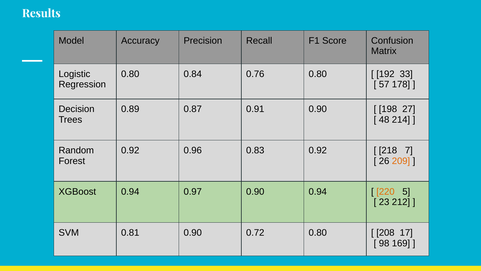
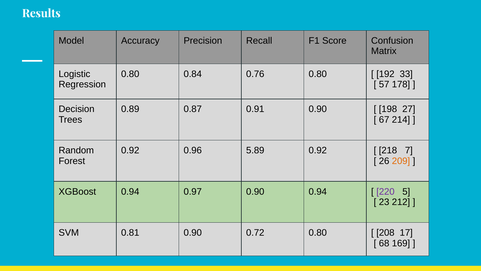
48: 48 -> 67 (384, 120)
0.83: 0.83 -> 5.89 (255, 150)
220 colour: orange -> purple (385, 191)
98: 98 -> 68 (384, 243)
